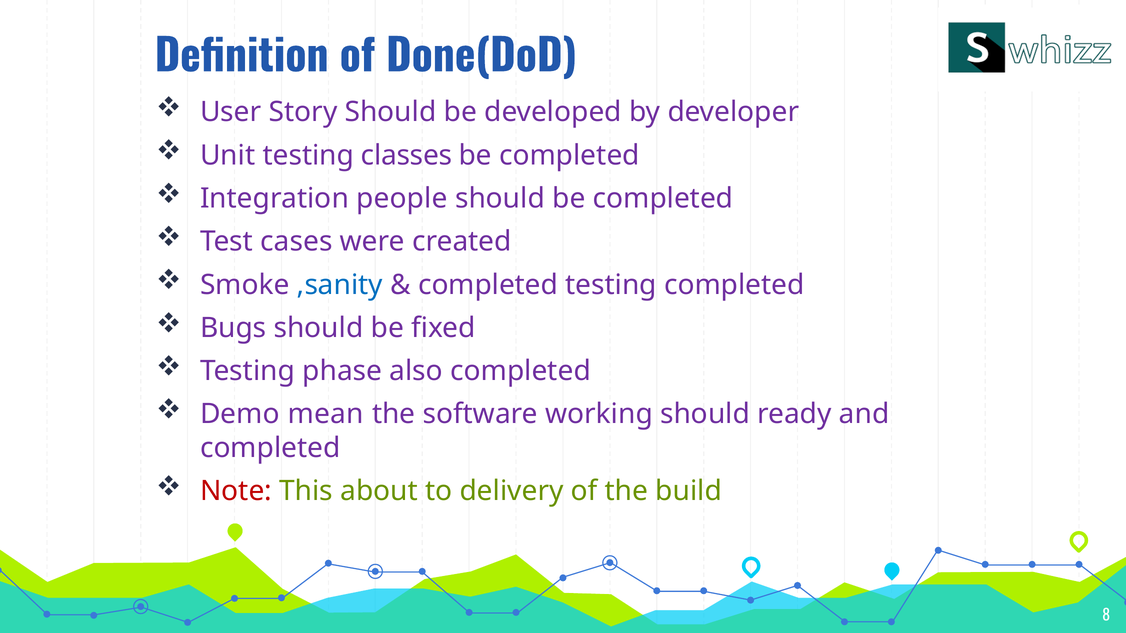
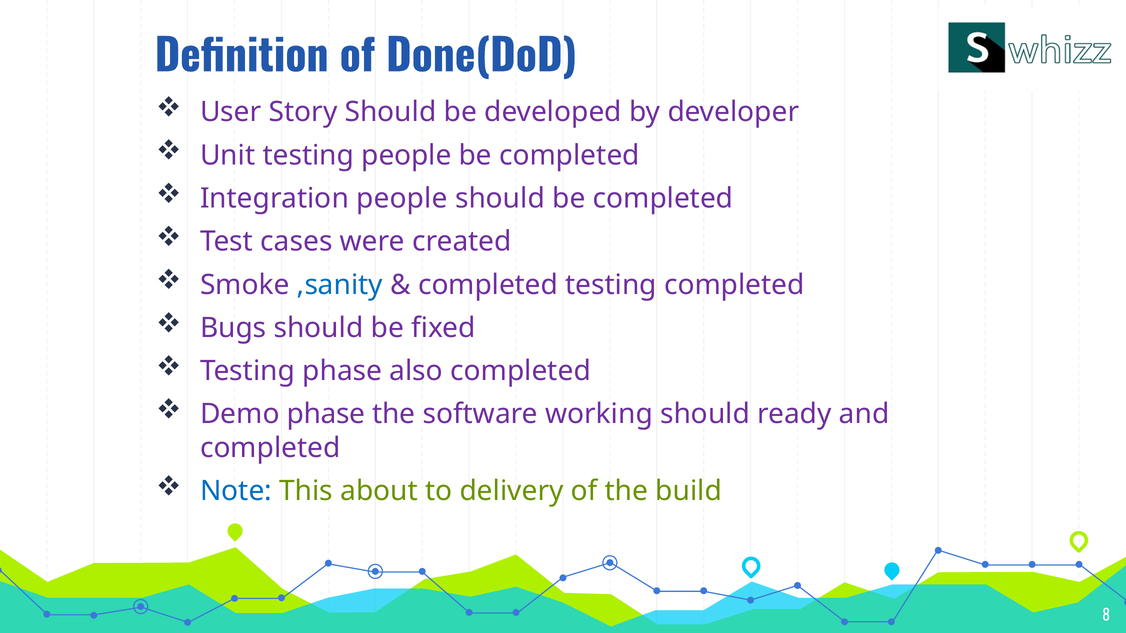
testing classes: classes -> people (406, 155)
Demo mean: mean -> phase (326, 414)
Note colour: red -> blue (236, 491)
